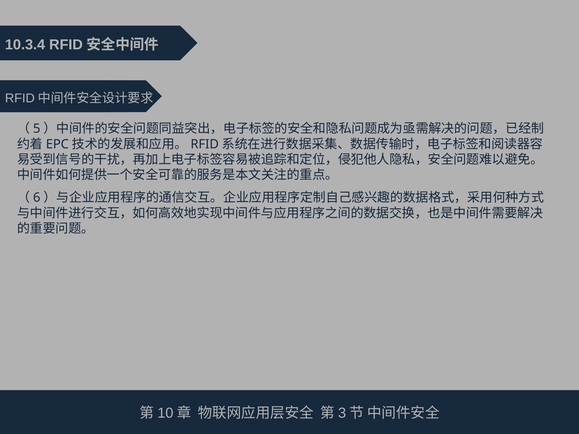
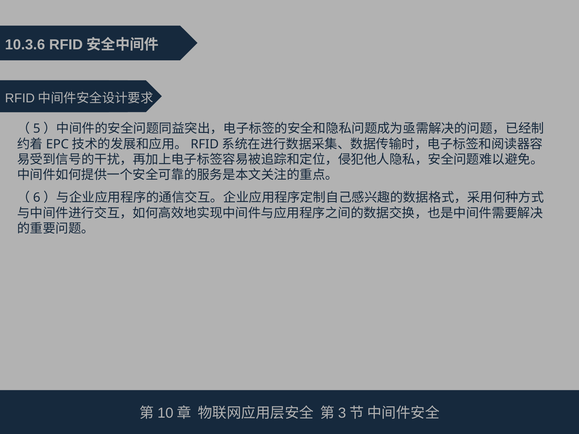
10.3.4: 10.3.4 -> 10.3.6 (25, 45)
